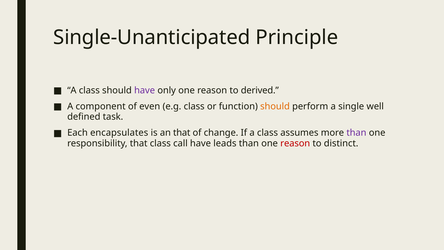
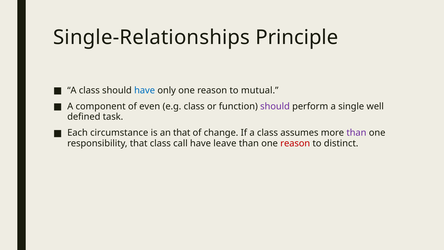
Single-Unanticipated: Single-Unanticipated -> Single-Relationships (152, 37)
have colour: purple -> blue (145, 90)
derived: derived -> mutual (260, 90)
should colour: orange -> purple (275, 106)
encapsulates: encapsulates -> circumstance (119, 133)
leads: leads -> leave (225, 143)
